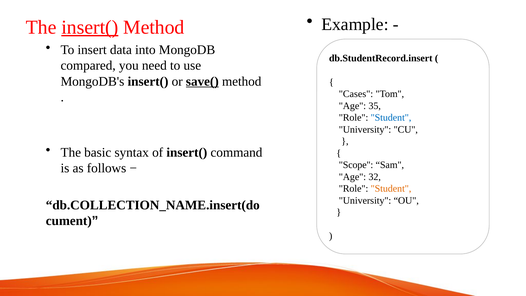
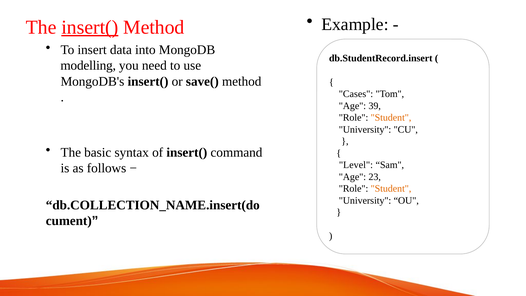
compared: compared -> modelling (88, 66)
save( underline: present -> none (202, 81)
35: 35 -> 39 (375, 106)
Student colour: blue -> orange (391, 118)
Scope: Scope -> Level (356, 165)
32: 32 -> 23 (375, 177)
